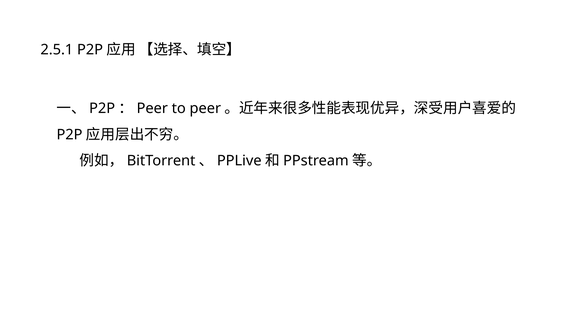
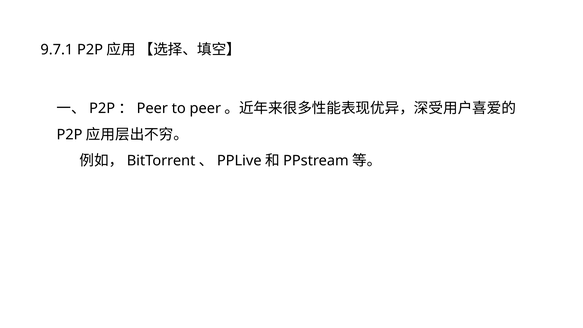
2.5.1: 2.5.1 -> 9.7.1 (57, 50)
